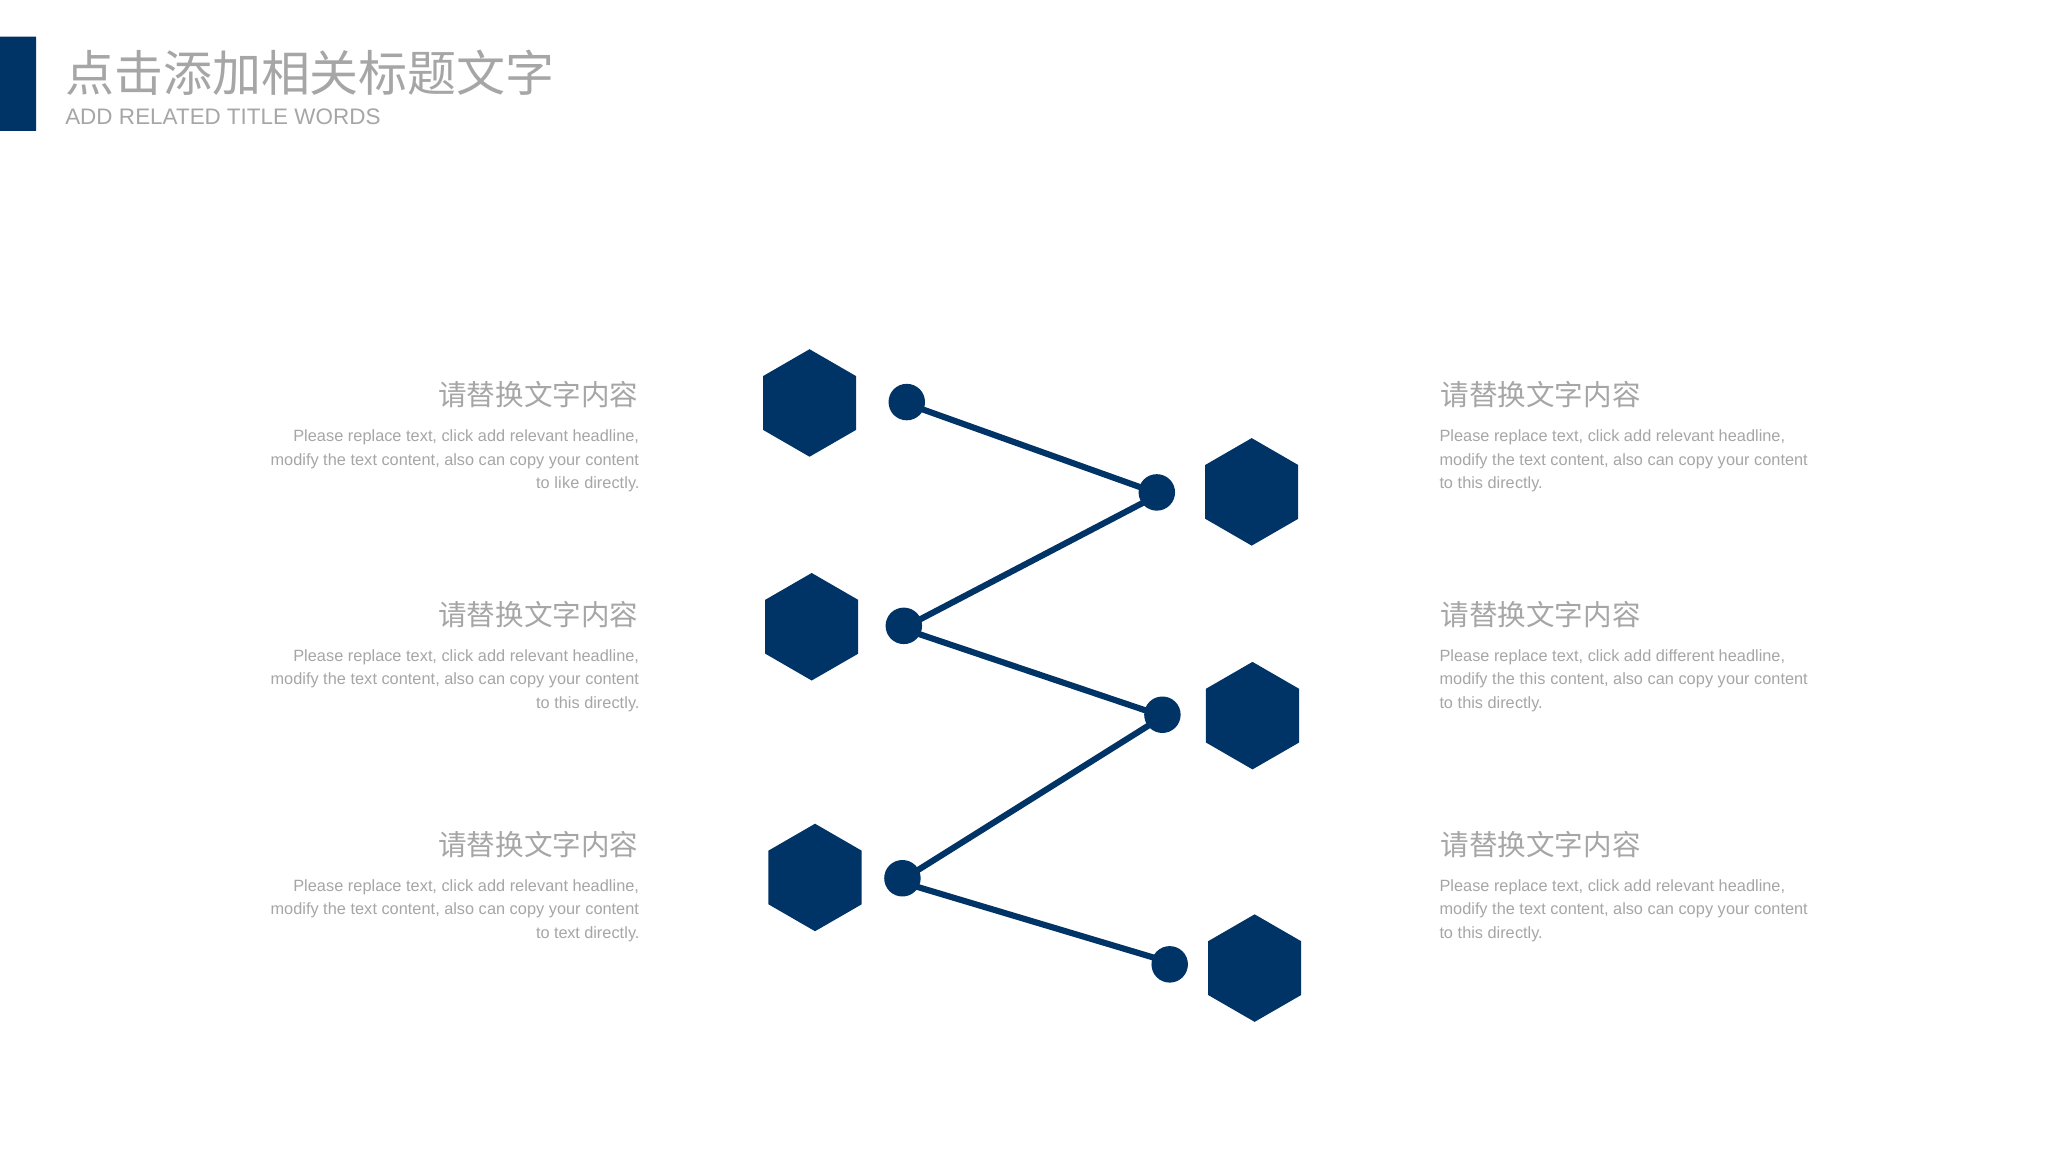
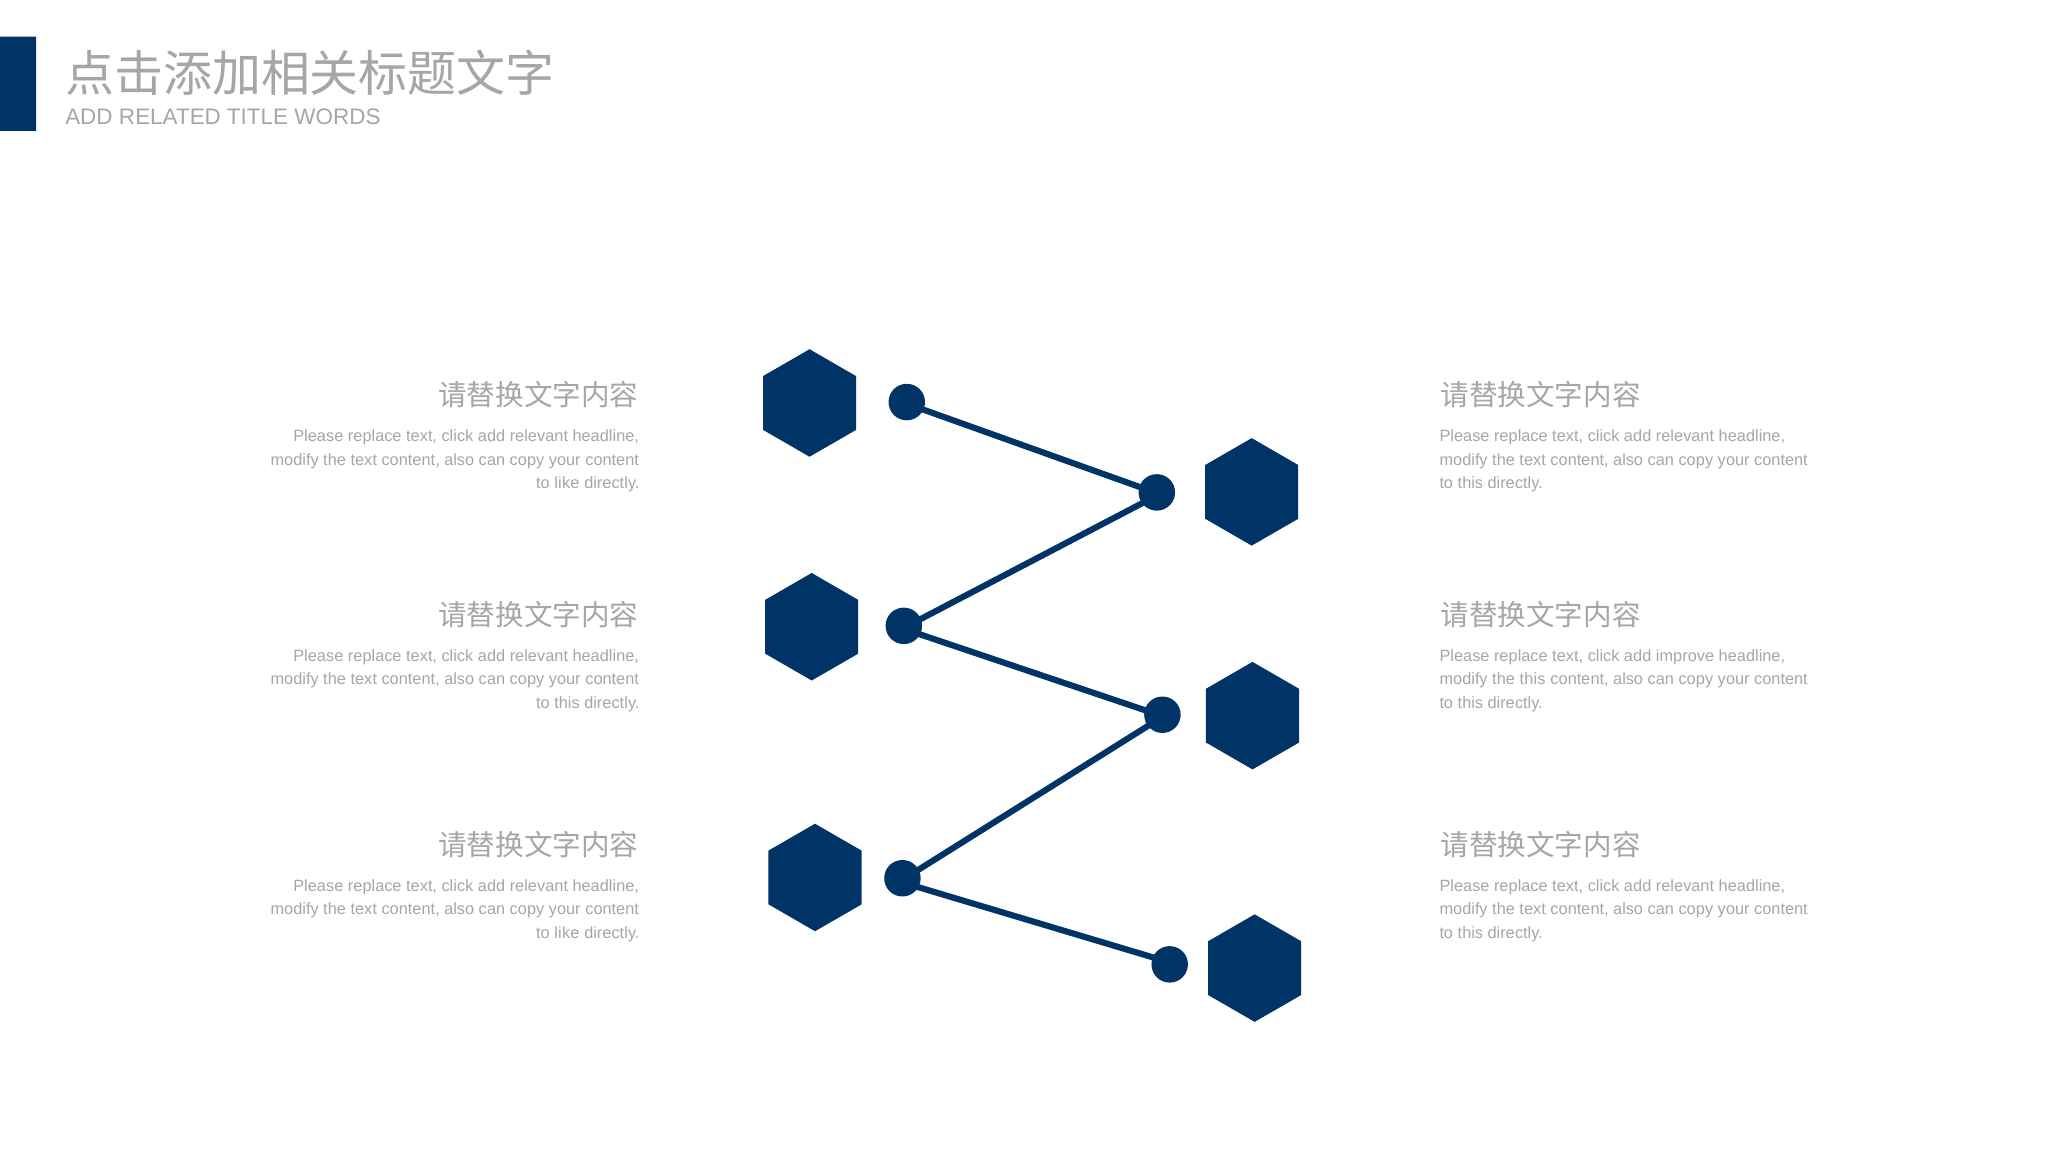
different: different -> improve (1685, 656)
text: text -> like (567, 932)
